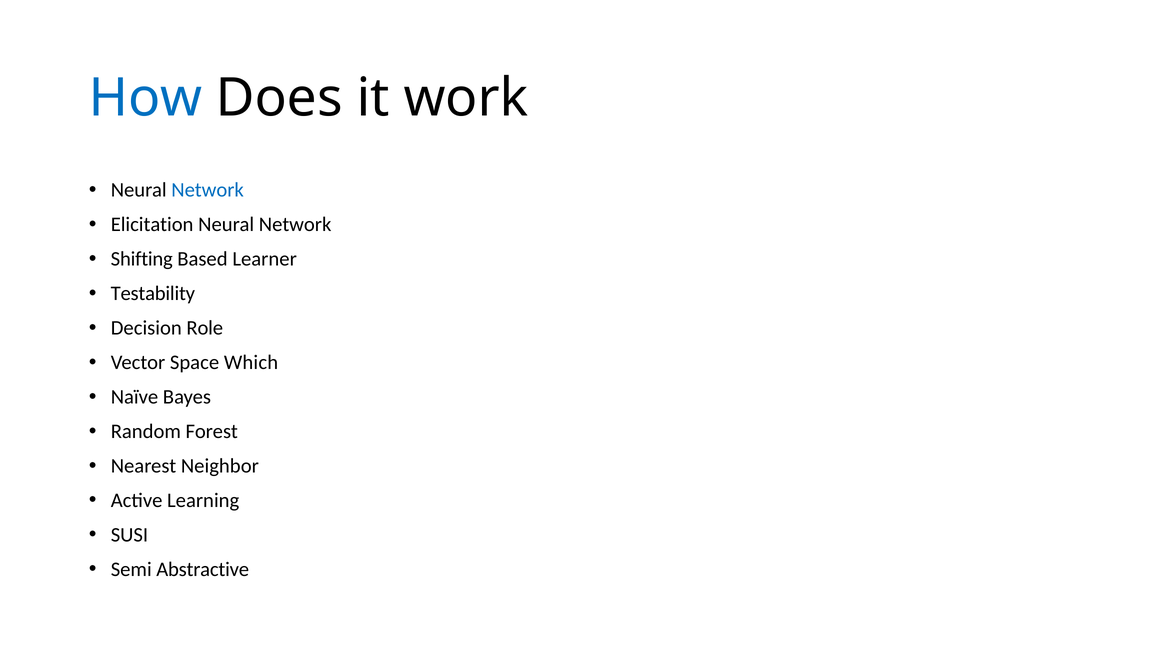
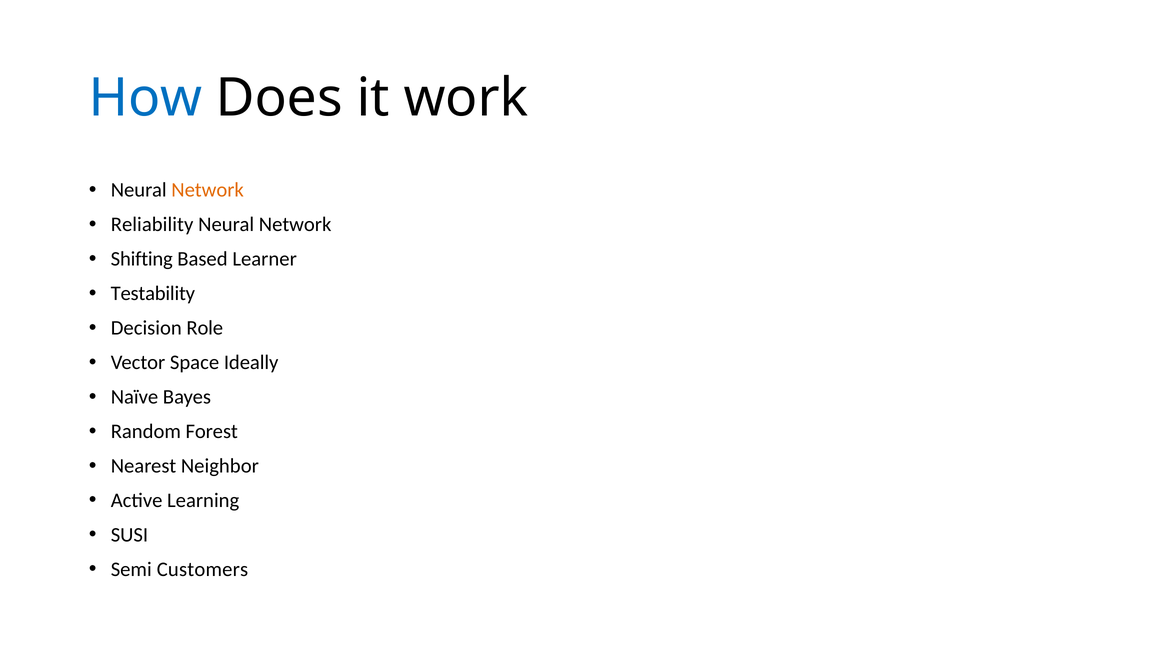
Network colour: blue -> orange (208, 190)
Elicitation: Elicitation -> Reliability (152, 224)
Which: Which -> Ideally (251, 362)
Abstractive: Abstractive -> Customers (202, 569)
